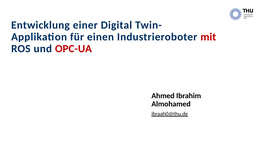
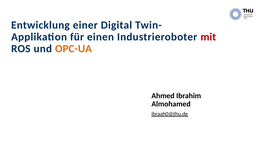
OPC-UA colour: red -> orange (73, 49)
